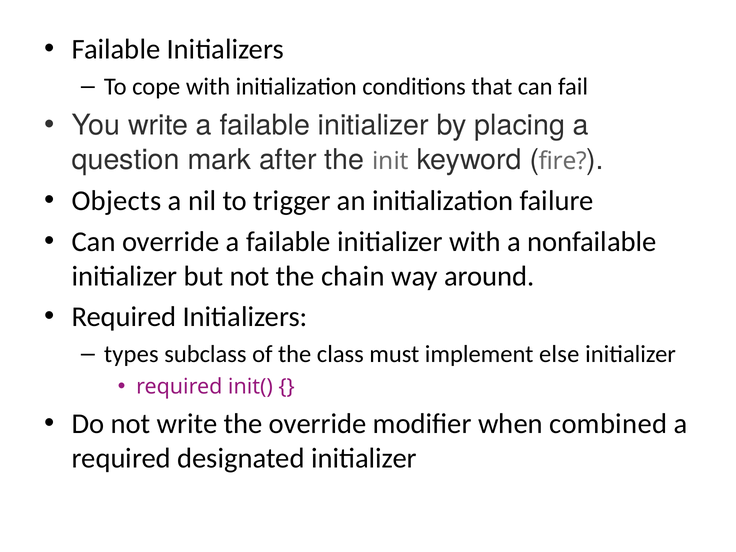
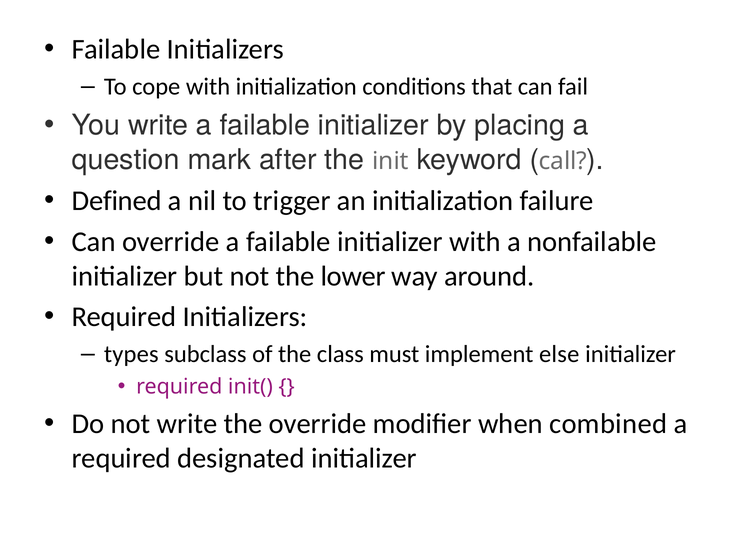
fire: fire -> call (563, 161)
Objects: Objects -> Defined (117, 201)
chain: chain -> lower (353, 276)
